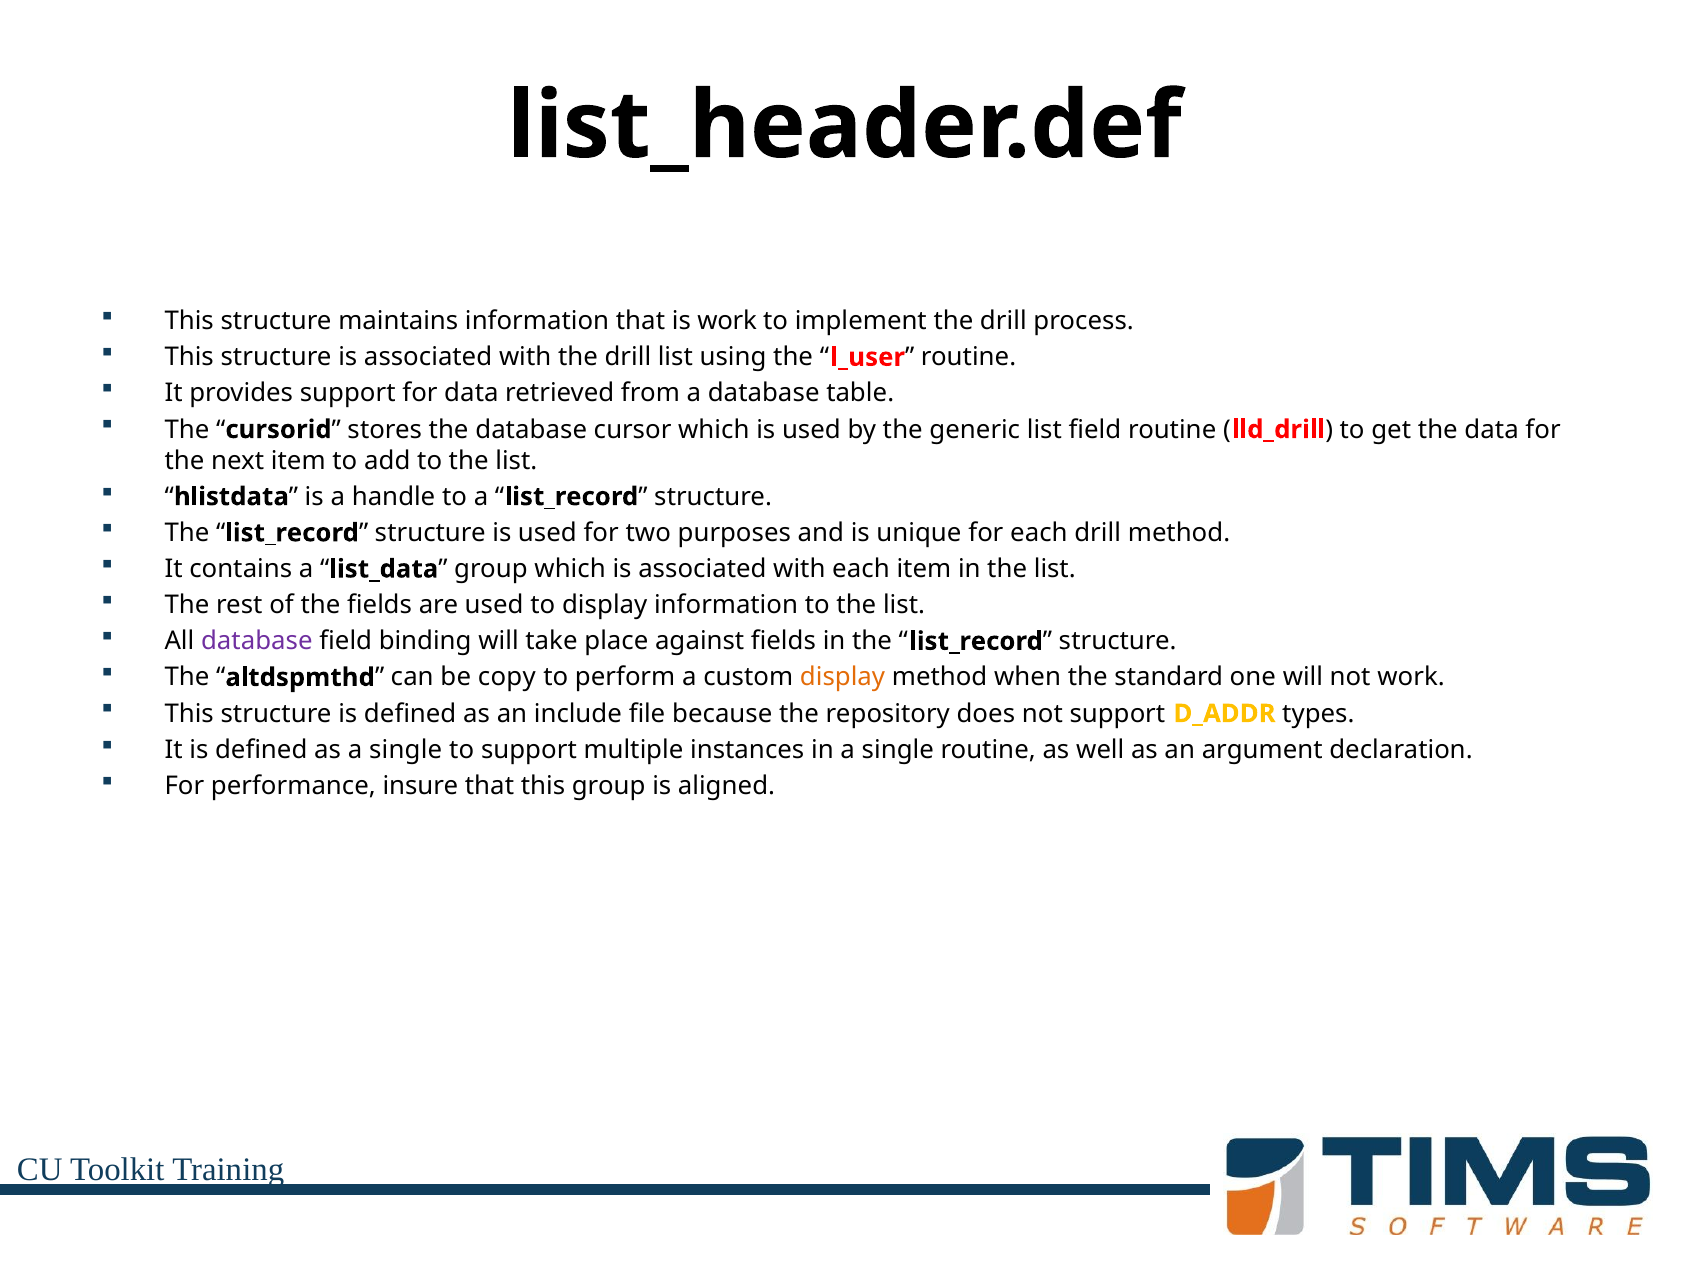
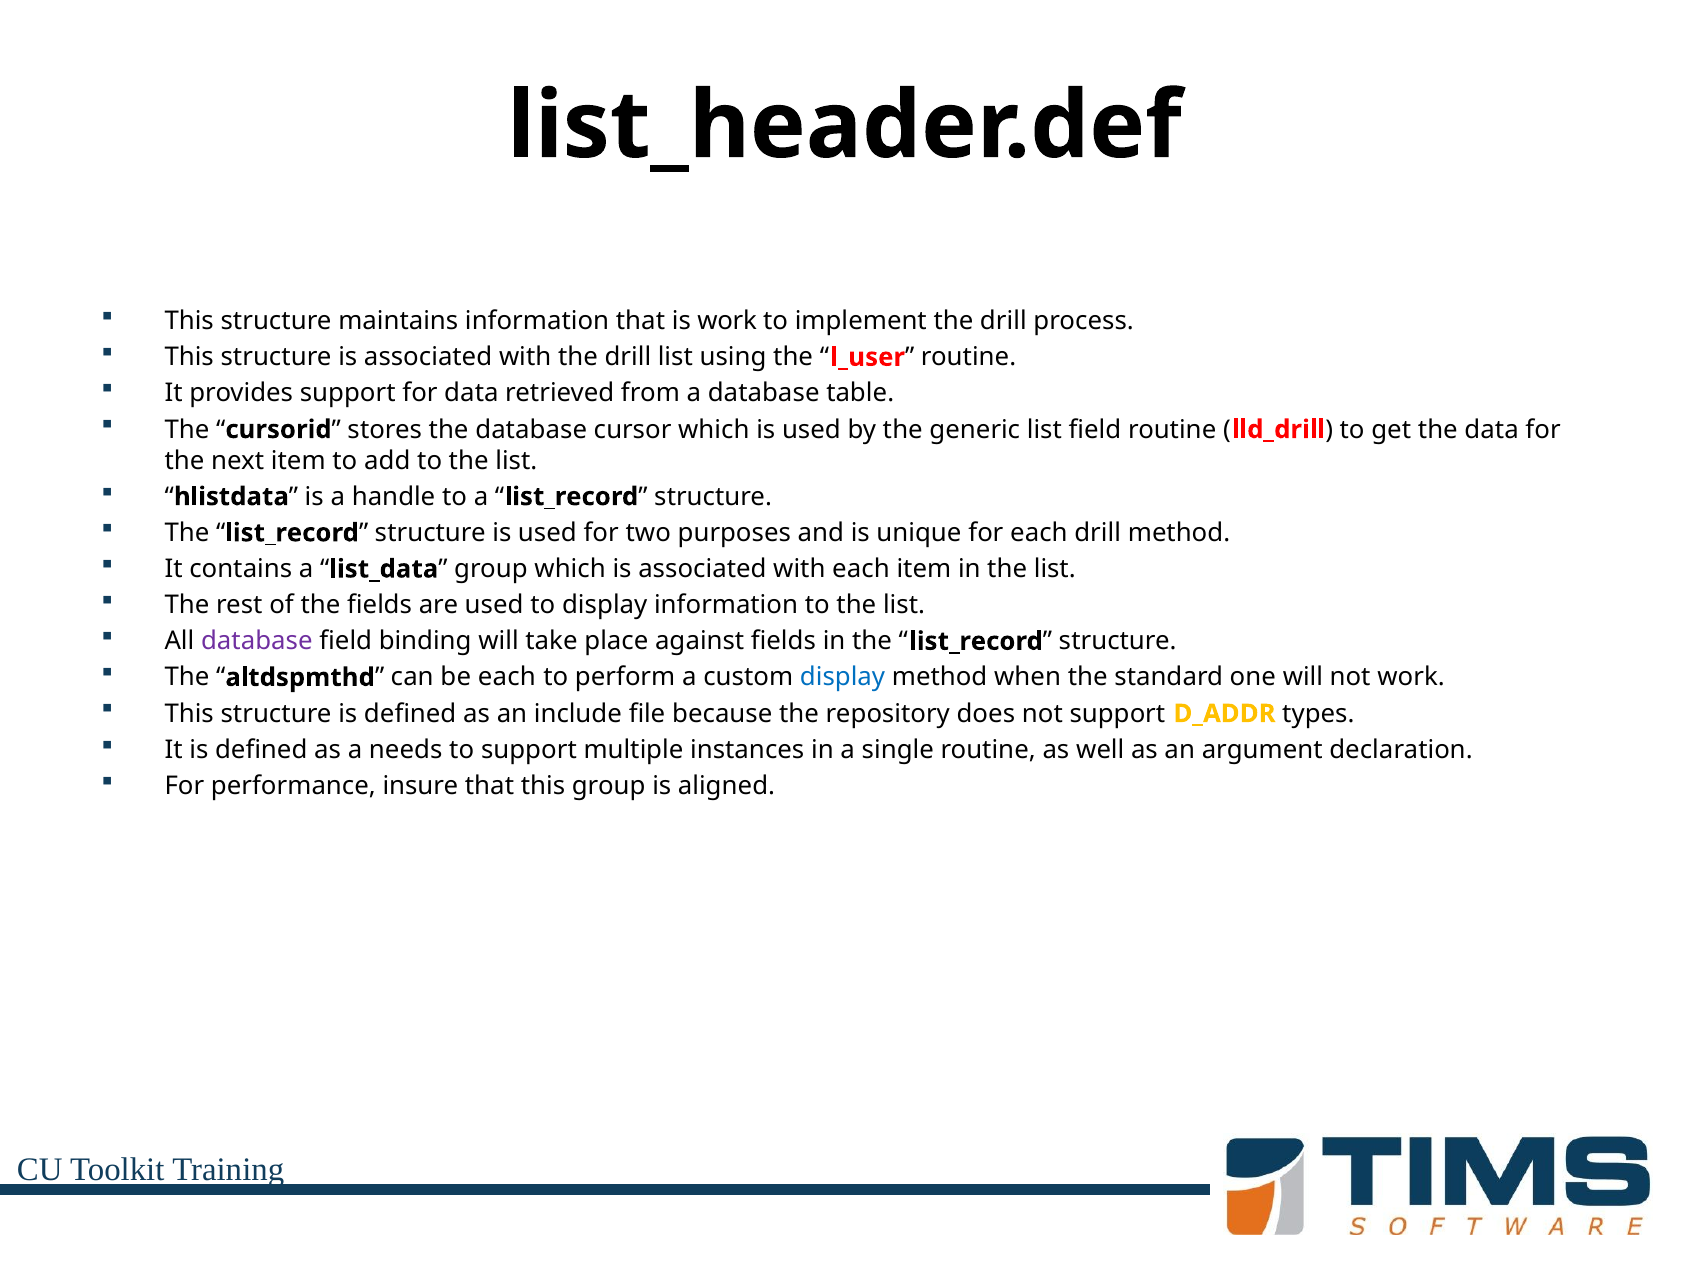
be copy: copy -> each (507, 677)
display colour: orange -> blue (843, 677)
as a single: single -> needs (406, 750)
